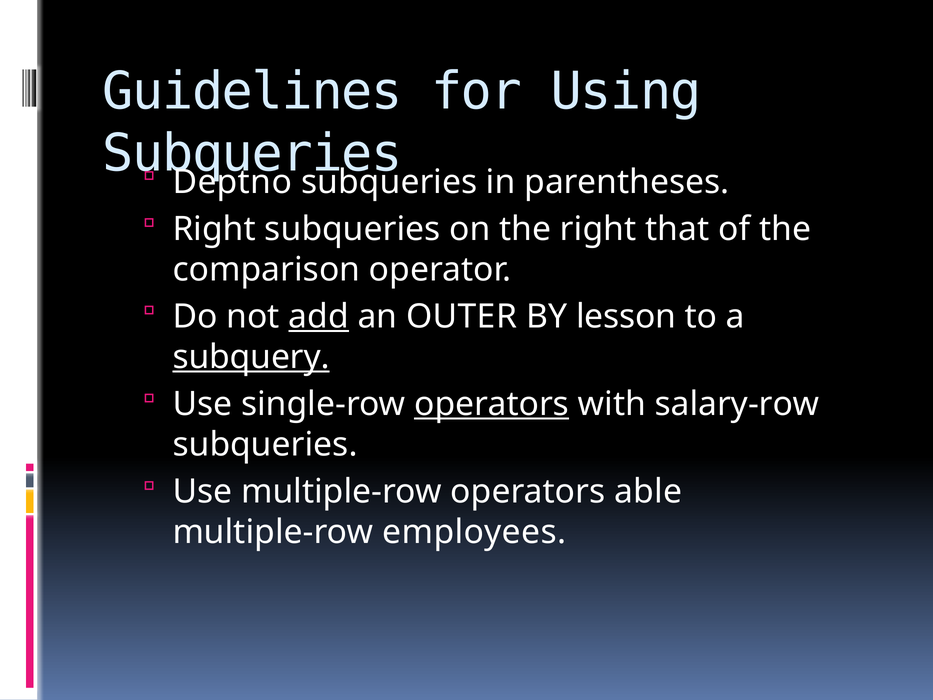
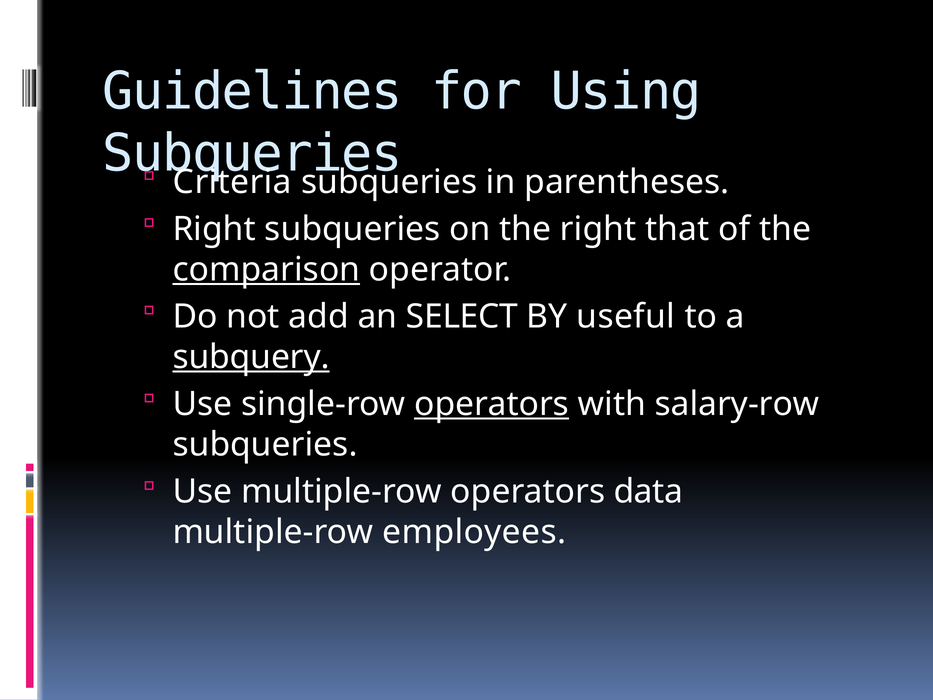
Deptno: Deptno -> Criteria (232, 182)
comparison underline: none -> present (266, 269)
add underline: present -> none (319, 316)
OUTER: OUTER -> SELECT (462, 316)
lesson: lesson -> useful (626, 316)
able: able -> data (648, 492)
